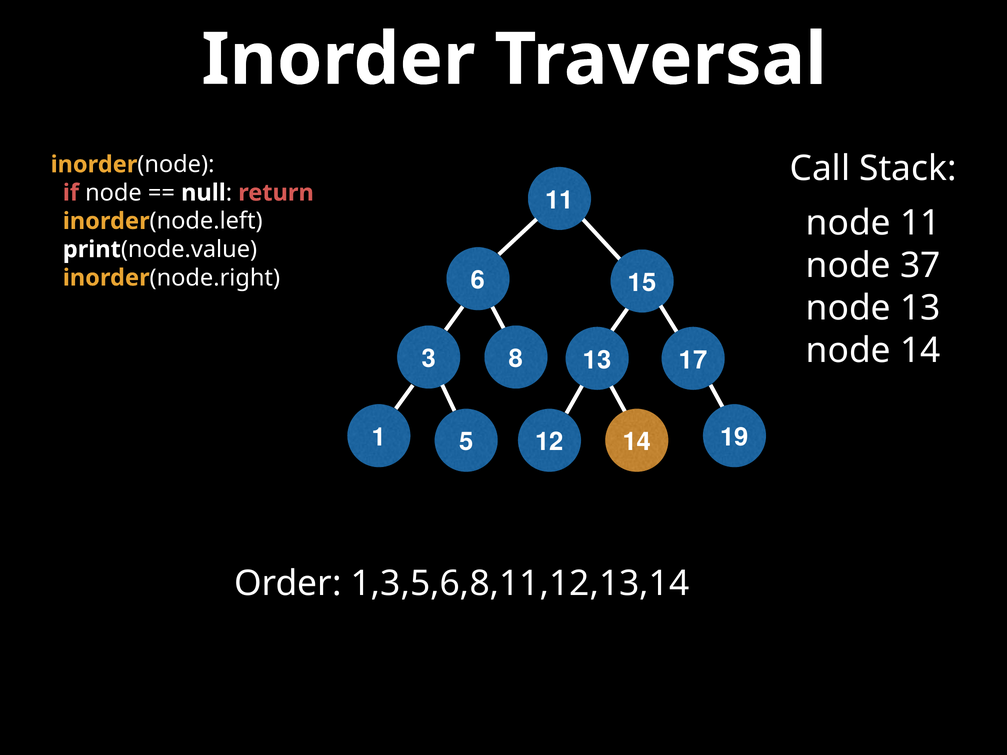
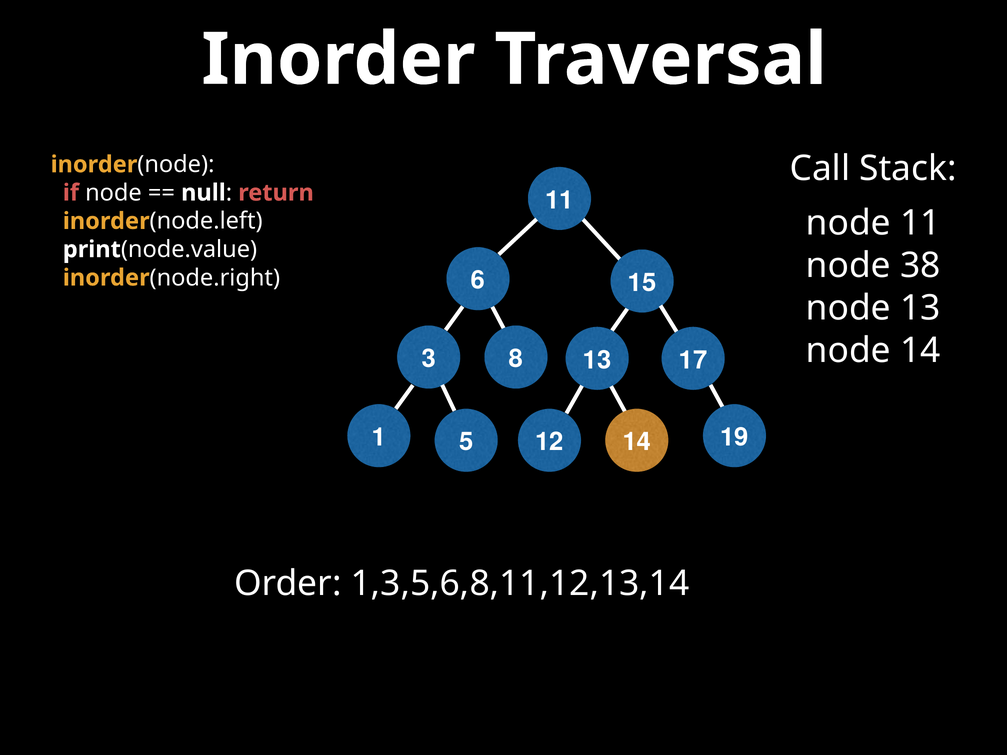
37: 37 -> 38 (920, 266)
